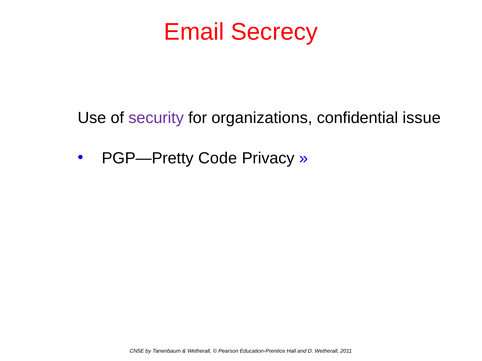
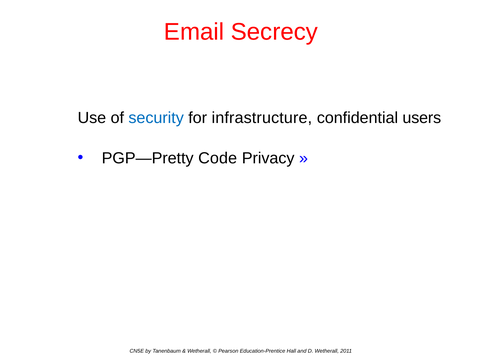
security colour: purple -> blue (156, 118)
organizations: organizations -> infrastructure (262, 118)
issue: issue -> users (422, 118)
